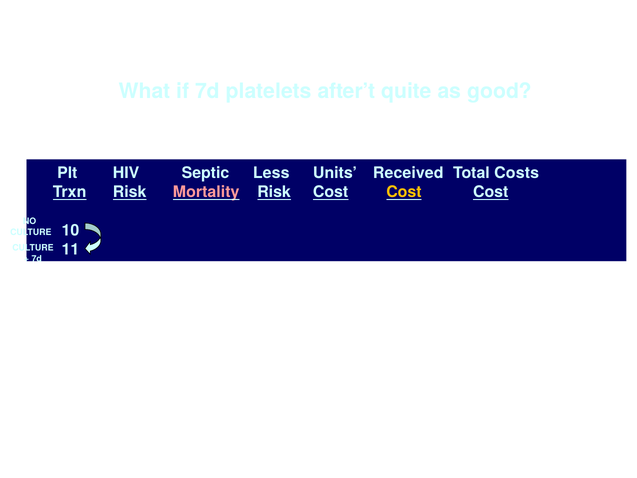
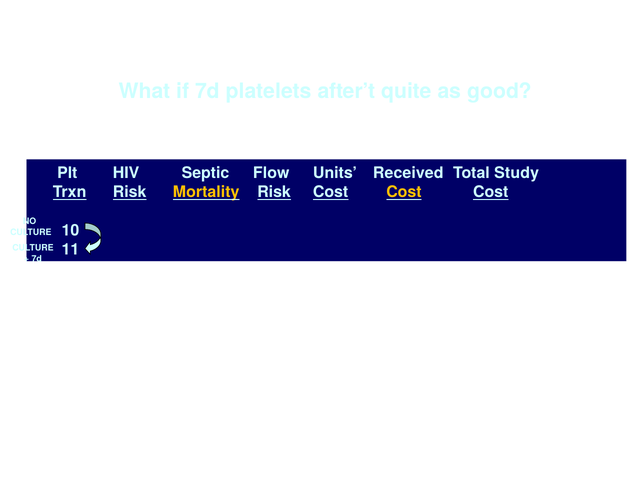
Less: Less -> Flow (271, 173)
Costs: Costs -> Study (517, 173)
Mortality colour: pink -> yellow (206, 192)
